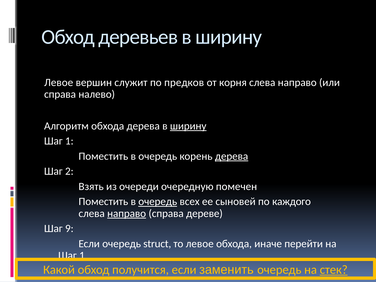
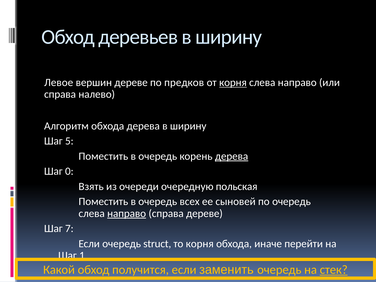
вершин служит: служит -> дереве (131, 83)
корня underline: none -> present (233, 83)
ширину underline: present -> none (188, 126)
1: 1 -> 5 (69, 141)
2: 2 -> 0 (69, 171)
помечен: помечен -> польская (237, 186)
очередь underline: present -> none (158, 202)
по каждого: каждого -> очередь (292, 202)
9: 9 -> 7 (69, 229)
то левое: левое -> корня (200, 244)
